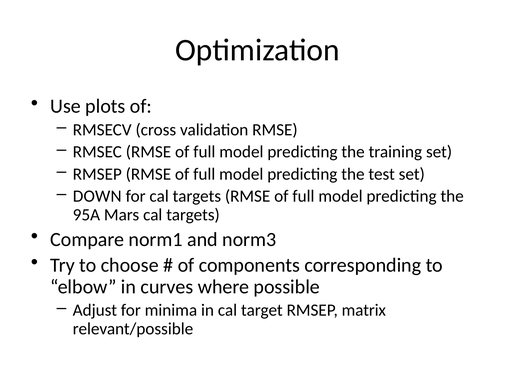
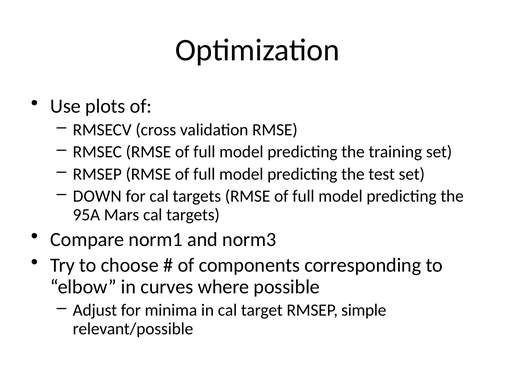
matrix: matrix -> simple (364, 310)
